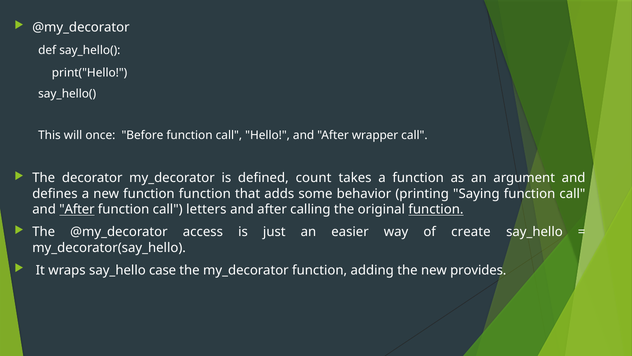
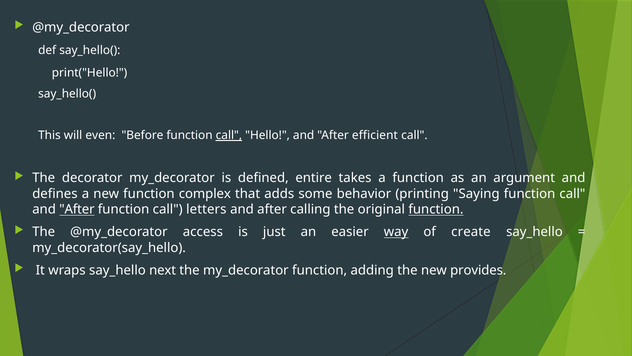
once: once -> even (100, 135)
call underline: none -> present (229, 135)
wrapper: wrapper -> efficient (375, 135)
count: count -> entire (314, 178)
function function: function -> complex (205, 194)
way underline: none -> present (396, 232)
case: case -> next (163, 270)
